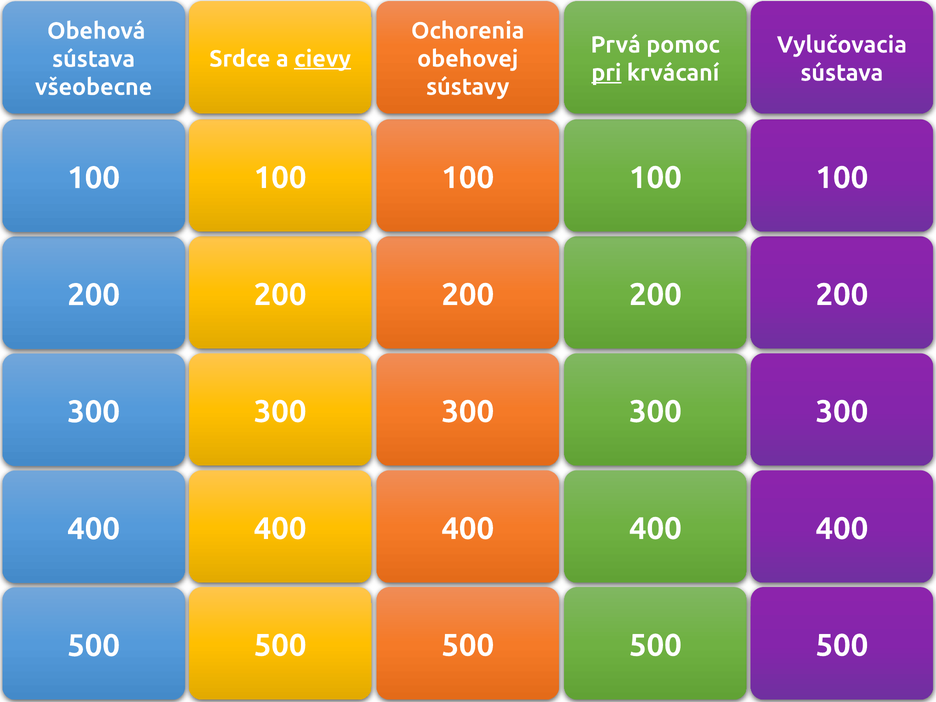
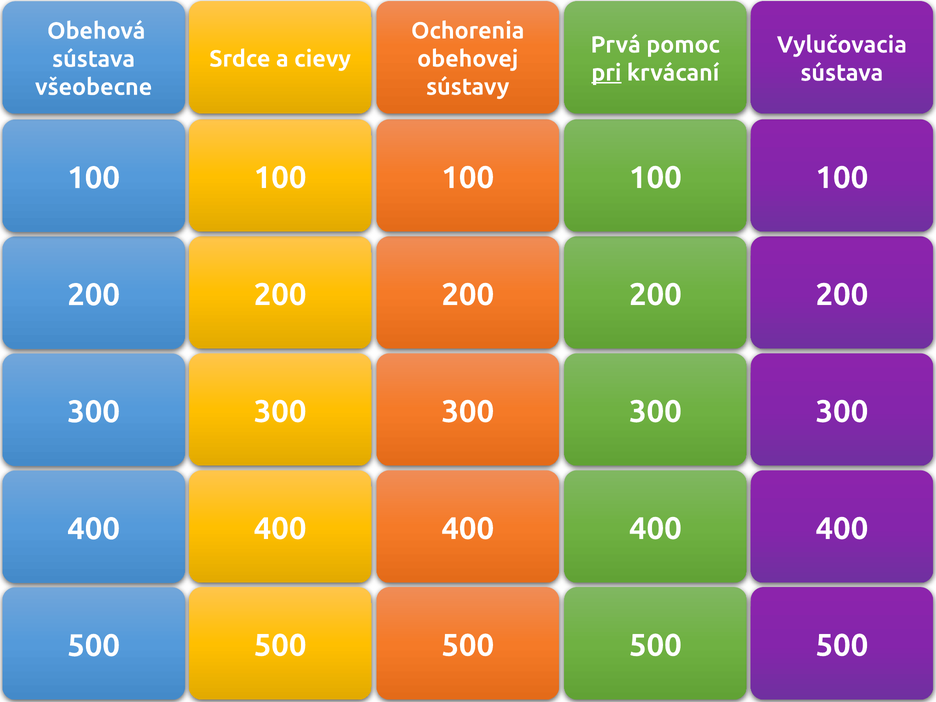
cievy underline: present -> none (323, 59)
